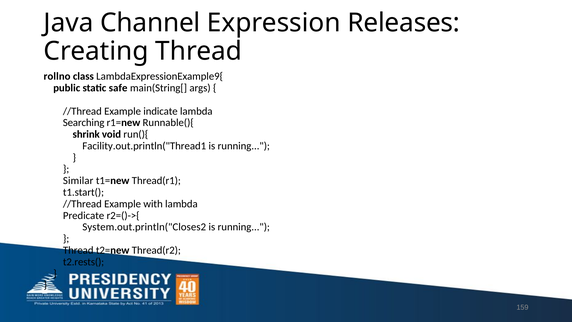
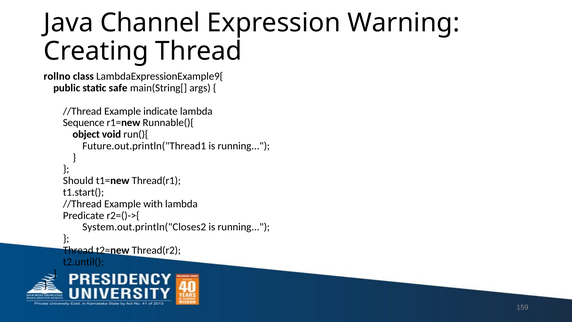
Releases: Releases -> Warning (404, 23)
Searching: Searching -> Sequence (84, 123)
shrink: shrink -> object (86, 134)
Facility.out.println("Thread1: Facility.out.println("Thread1 -> Future.out.println("Thread1 (144, 146)
Similar: Similar -> Should (78, 181)
t2.rests(: t2.rests( -> t2.until( (83, 262)
